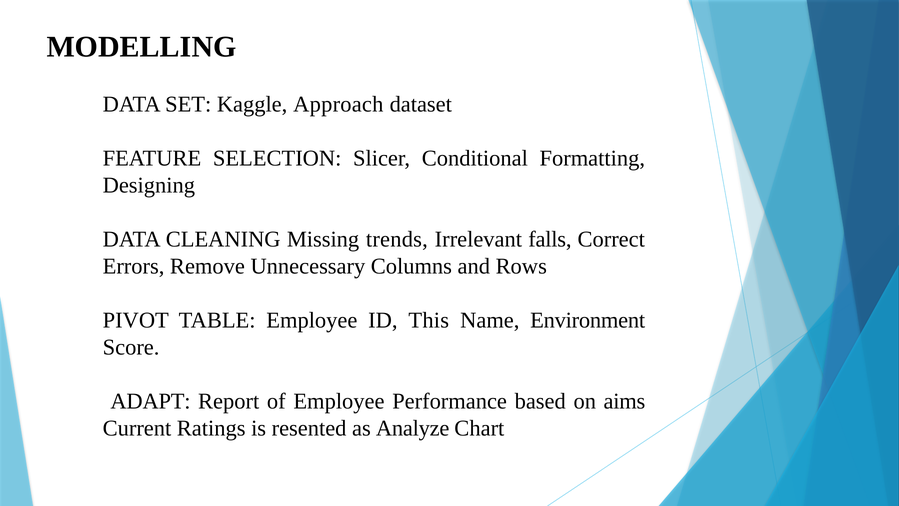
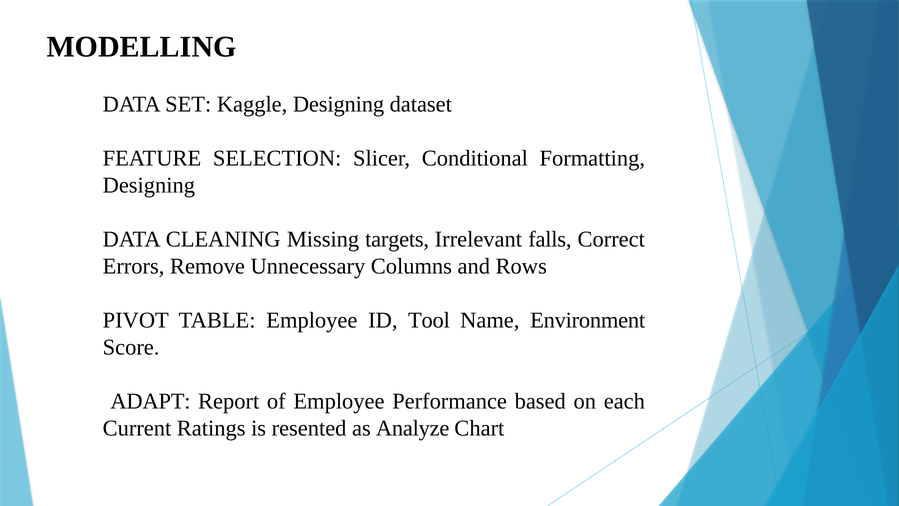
Kaggle Approach: Approach -> Designing (339, 104)
trends: trends -> targets (397, 239)
This: This -> Tool (429, 320)
aims: aims -> each (624, 401)
